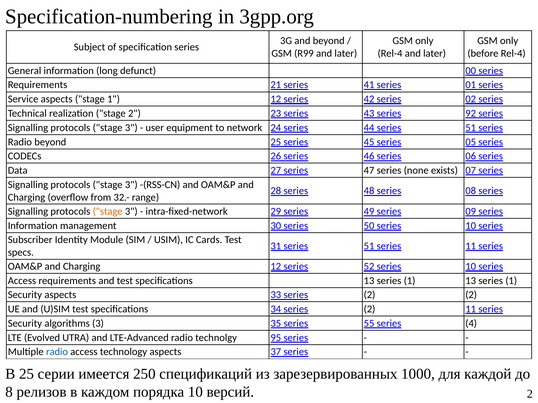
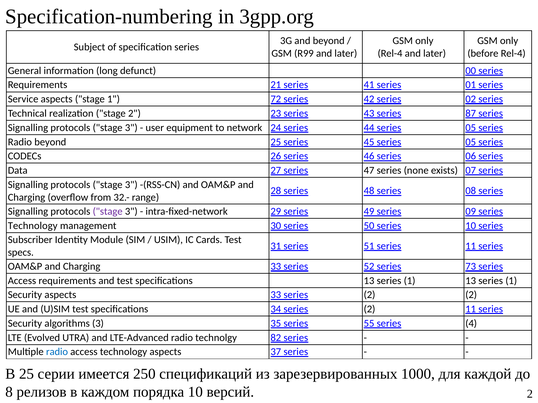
1 12: 12 -> 72 (276, 99)
92: 92 -> 87 (471, 114)
44 series 51: 51 -> 05 (471, 128)
stage colour: orange -> purple (108, 212)
Information: Information -> Technology (33, 226)
Charging 12: 12 -> 33 (276, 267)
52 series 10: 10 -> 73 (471, 267)
95: 95 -> 82 (276, 338)
